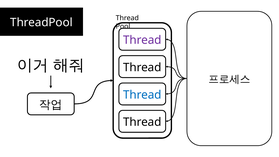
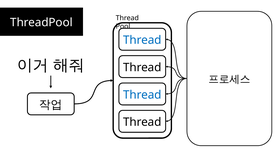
Thread colour: purple -> blue (142, 40)
